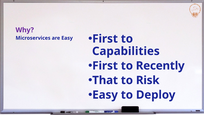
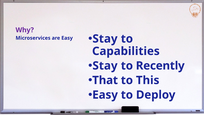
First: First -> Stay (105, 39)
First: First -> Stay (105, 66)
Risk: Risk -> This (148, 80)
